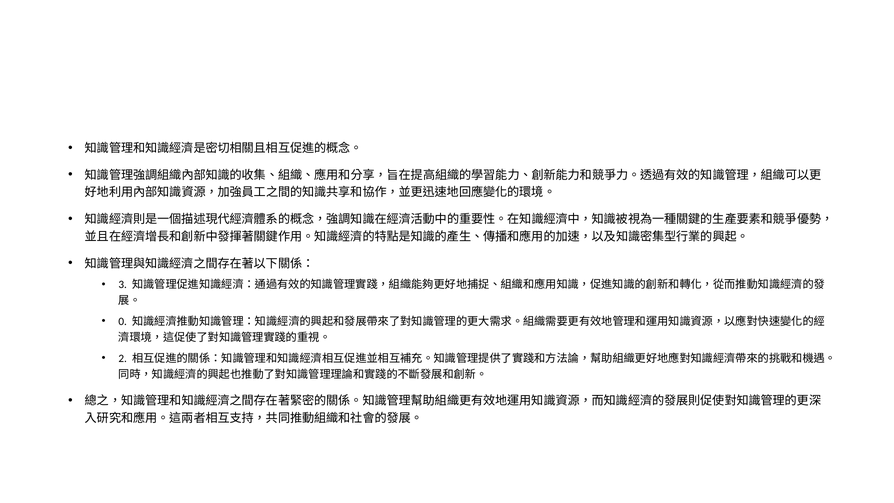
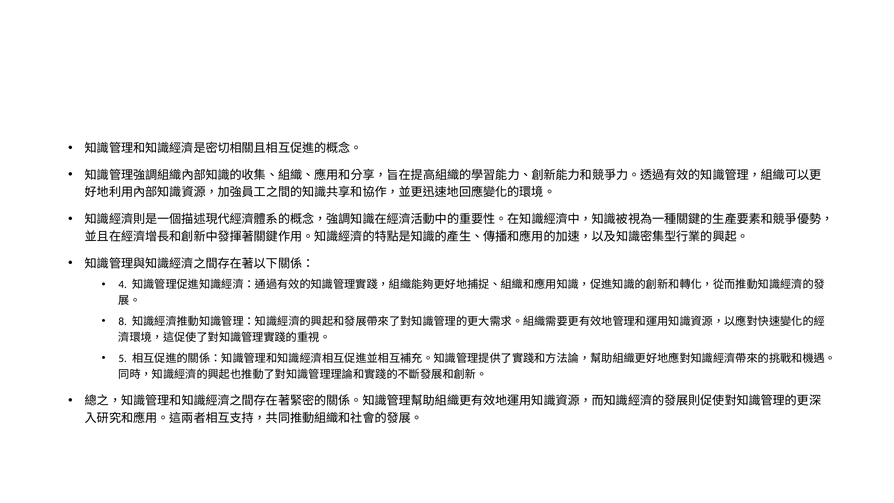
3: 3 -> 4 (123, 285)
0: 0 -> 8 (123, 321)
2: 2 -> 5 (123, 358)
